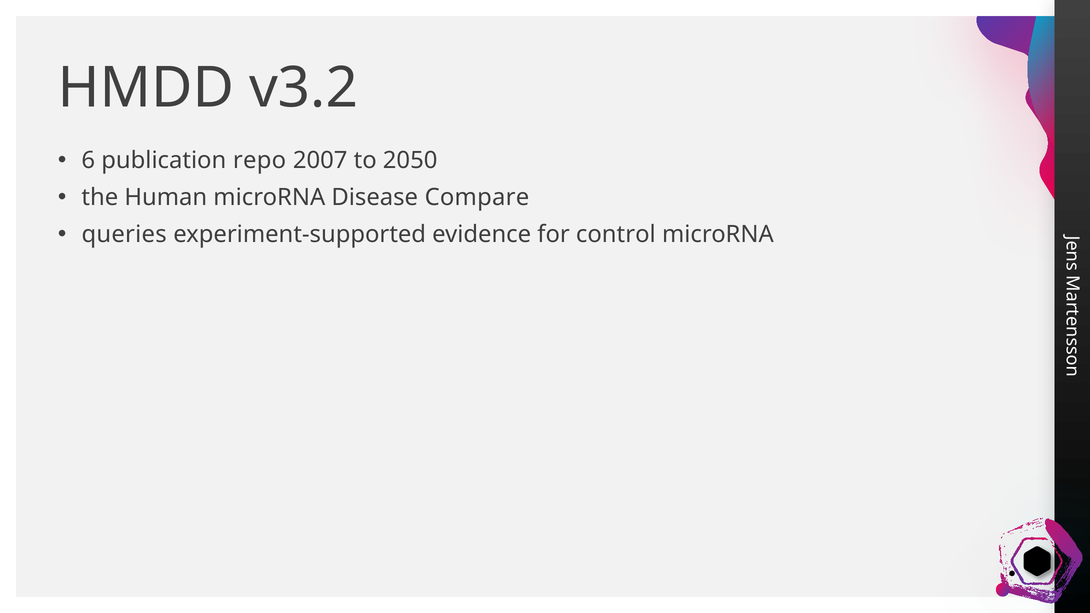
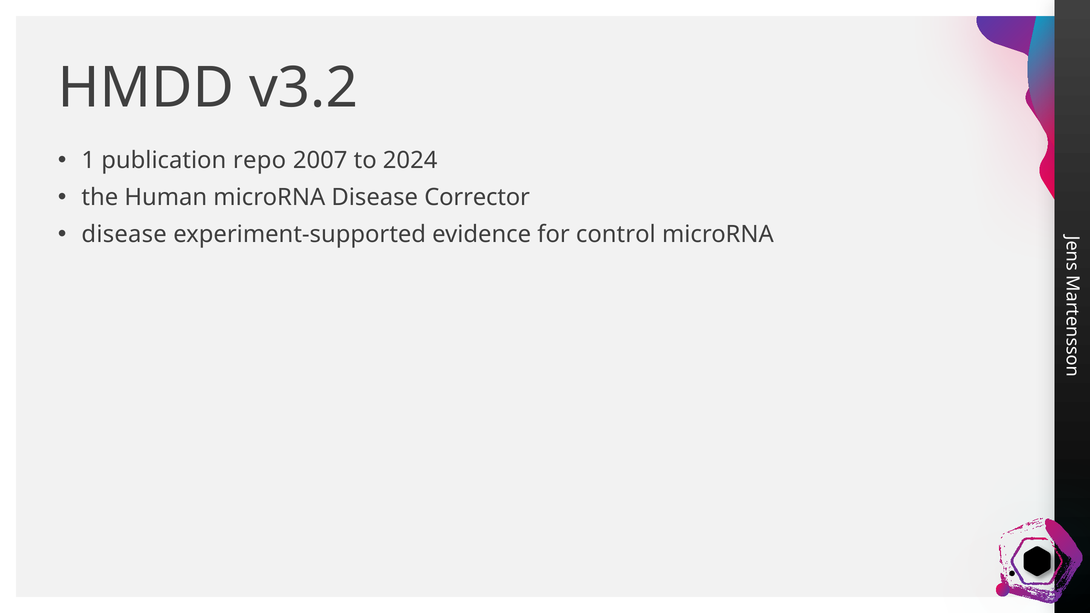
6: 6 -> 1 (88, 160)
2050: 2050 -> 2024 (410, 160)
Compare: Compare -> Corrector (477, 197)
queries: queries -> disease (124, 234)
